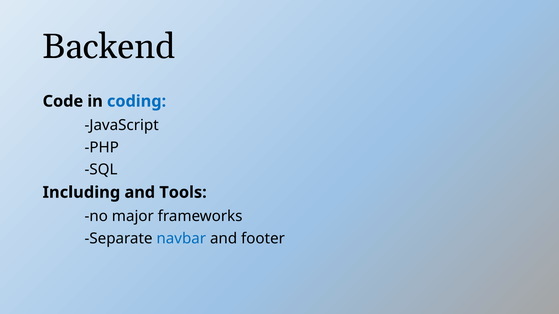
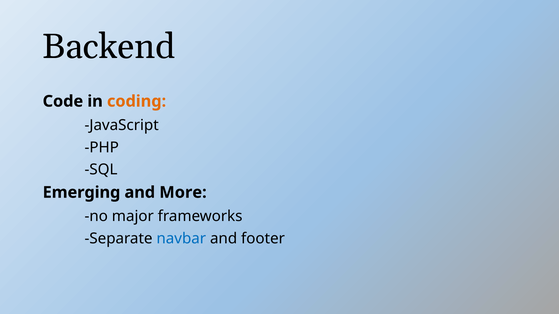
coding colour: blue -> orange (137, 101)
Including: Including -> Emerging (81, 193)
Tools: Tools -> More (183, 193)
